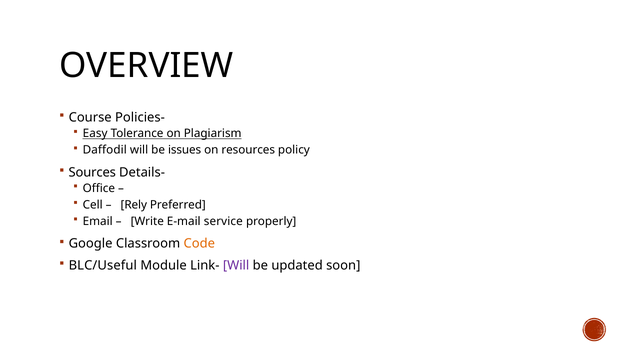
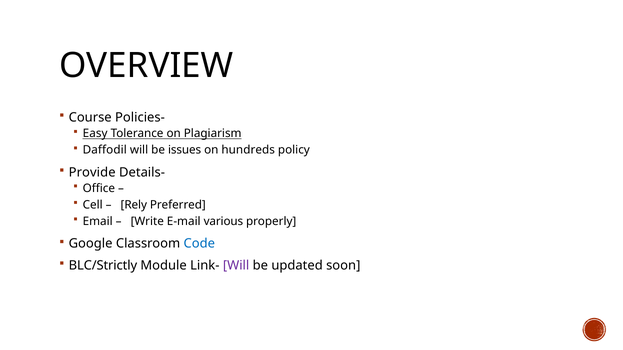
resources: resources -> hundreds (248, 150)
Sources: Sources -> Provide (92, 173)
service: service -> various (223, 222)
Code colour: orange -> blue (199, 244)
BLC/Useful: BLC/Useful -> BLC/Strictly (103, 266)
